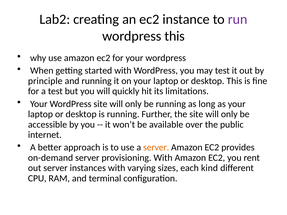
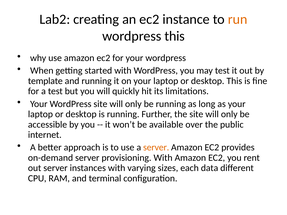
run colour: purple -> orange (238, 19)
principle: principle -> template (45, 81)
kind: kind -> data (210, 168)
